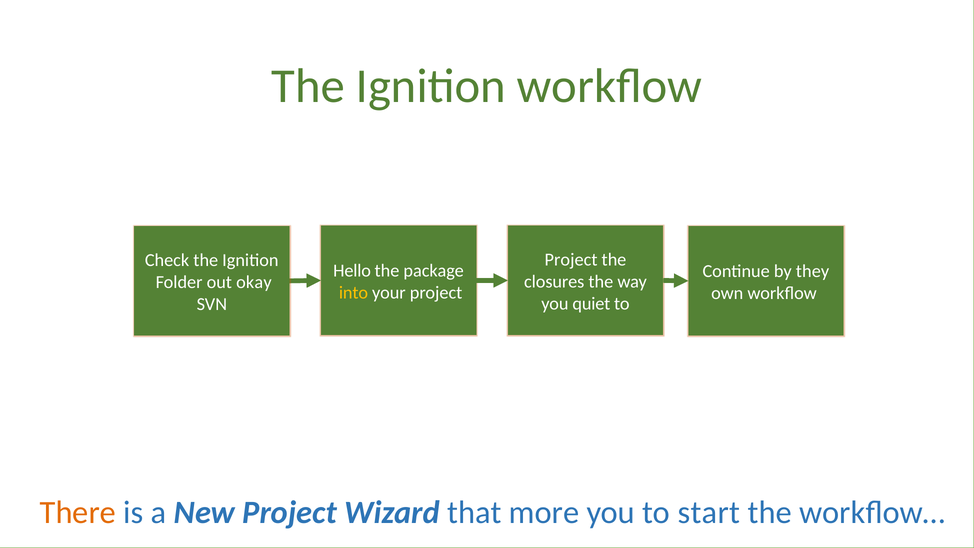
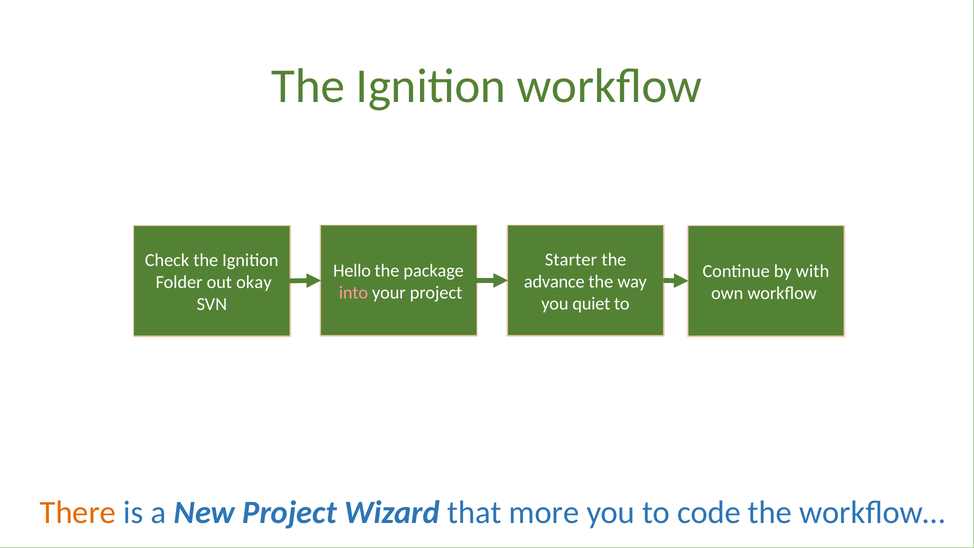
Project: Project -> Starter (571, 260)
they: they -> with (813, 271)
closures: closures -> advance (554, 282)
into colour: yellow -> pink (353, 293)
start: start -> code (709, 512)
